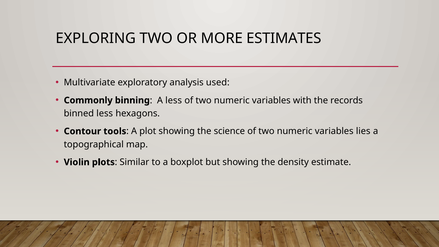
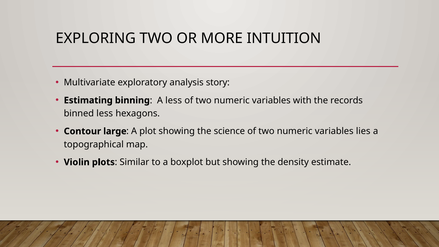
ESTIMATES: ESTIMATES -> INTUITION (284, 38)
used: used -> story (218, 83)
Commonly: Commonly -> Estimating (88, 100)
tools: tools -> large (115, 131)
